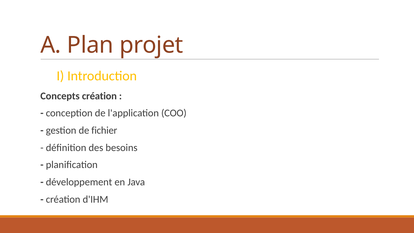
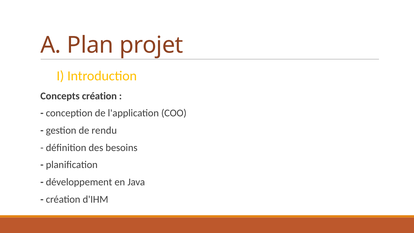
fichier: fichier -> rendu (104, 130)
